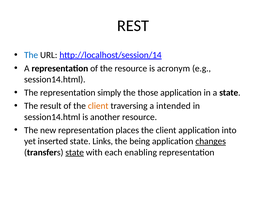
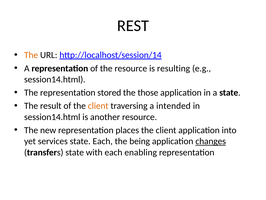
The colour: blue -> orange (31, 55)
acronym: acronym -> resulting (174, 68)
simply: simply -> stored (109, 92)
inserted: inserted -> services (53, 141)
state Links: Links -> Each (103, 141)
state underline: present -> none (75, 152)
